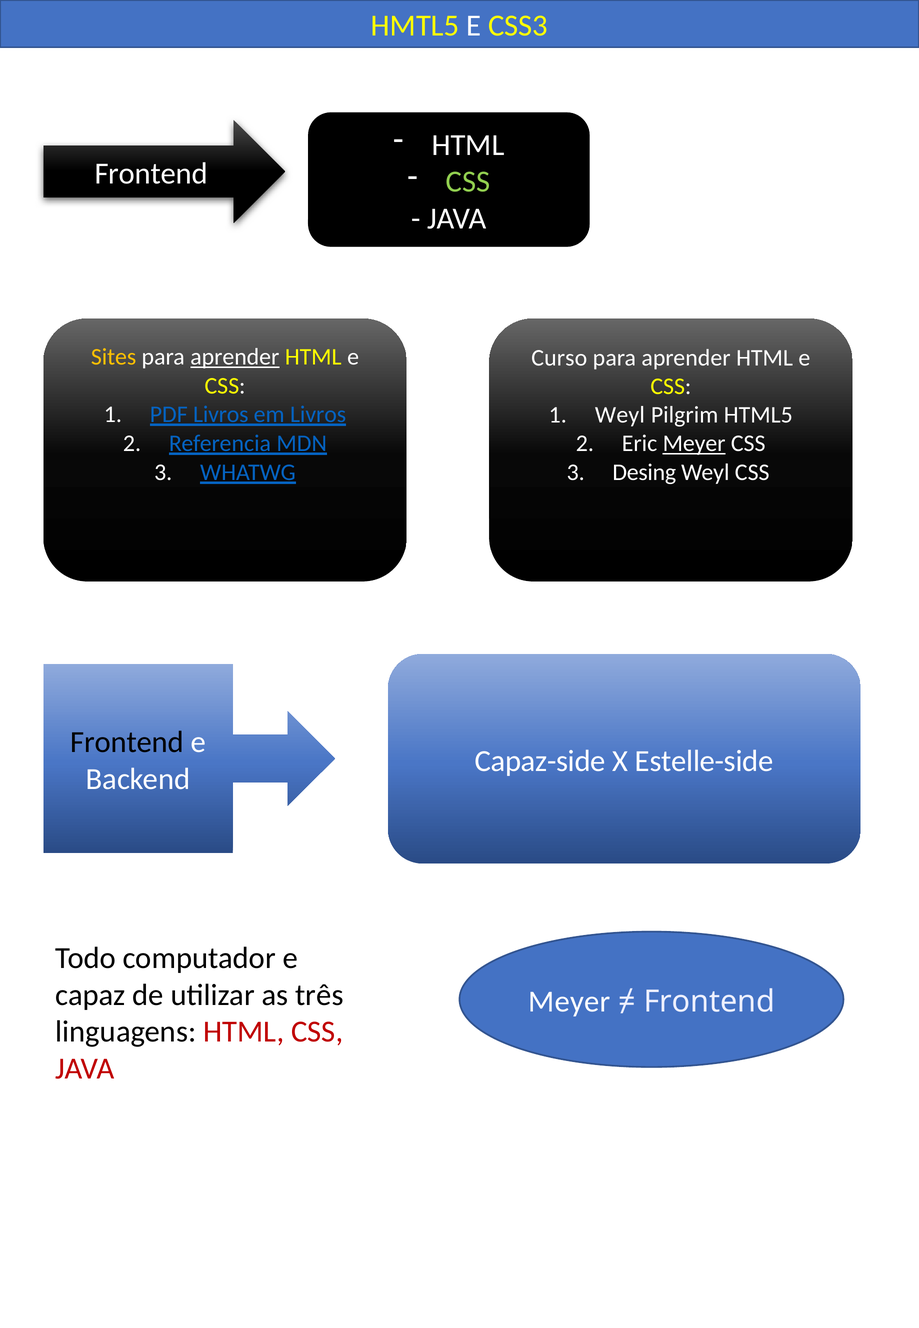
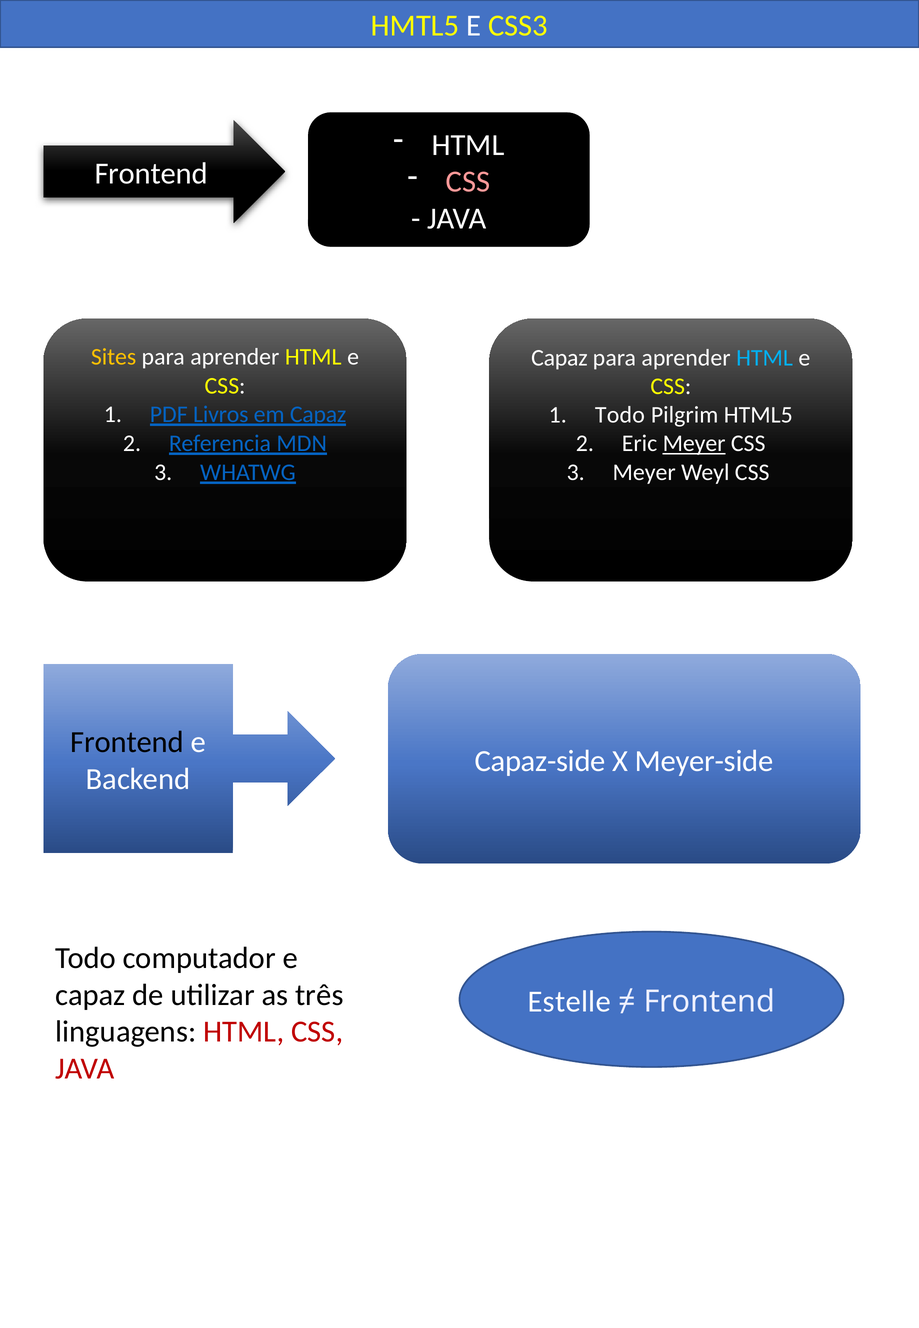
CSS colour: light green -> pink (468, 182)
aprender underline: present -> none (235, 357)
Curso: Curso -> Capaz (559, 358)
HTML colour: white -> light blue (765, 358)
em Livros: Livros -> Capaz (318, 414)
Weyl: Weyl -> Todo (620, 415)
Desing: Desing -> Meyer (644, 472)
Estelle-side: Estelle-side -> Meyer-side (704, 761)
Meyer: Meyer -> Estelle (569, 1001)
